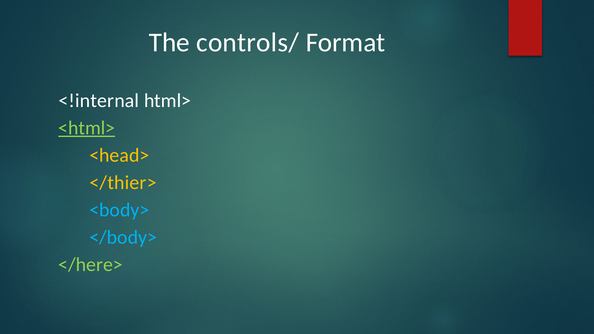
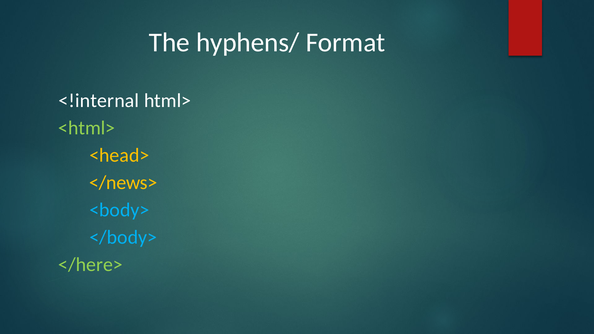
controls/: controls/ -> hyphens/ (248, 43)
<html> underline: present -> none (87, 128)
</thier>: </thier> -> </news> (123, 183)
